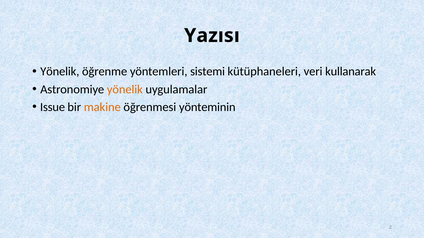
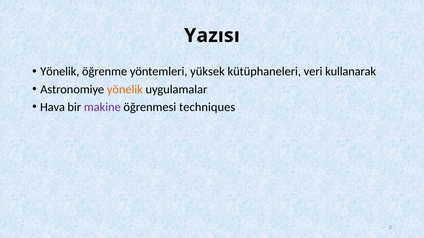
sistemi: sistemi -> yüksek (207, 72)
Issue: Issue -> Hava (53, 107)
makine colour: orange -> purple (102, 107)
yönteminin: yönteminin -> techniques (207, 107)
